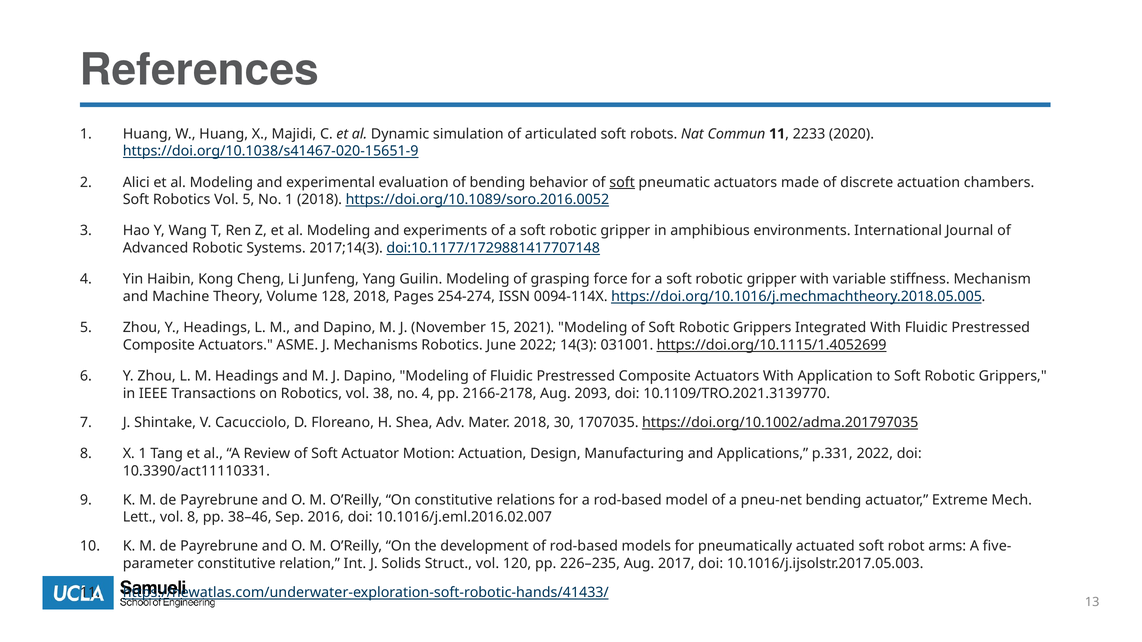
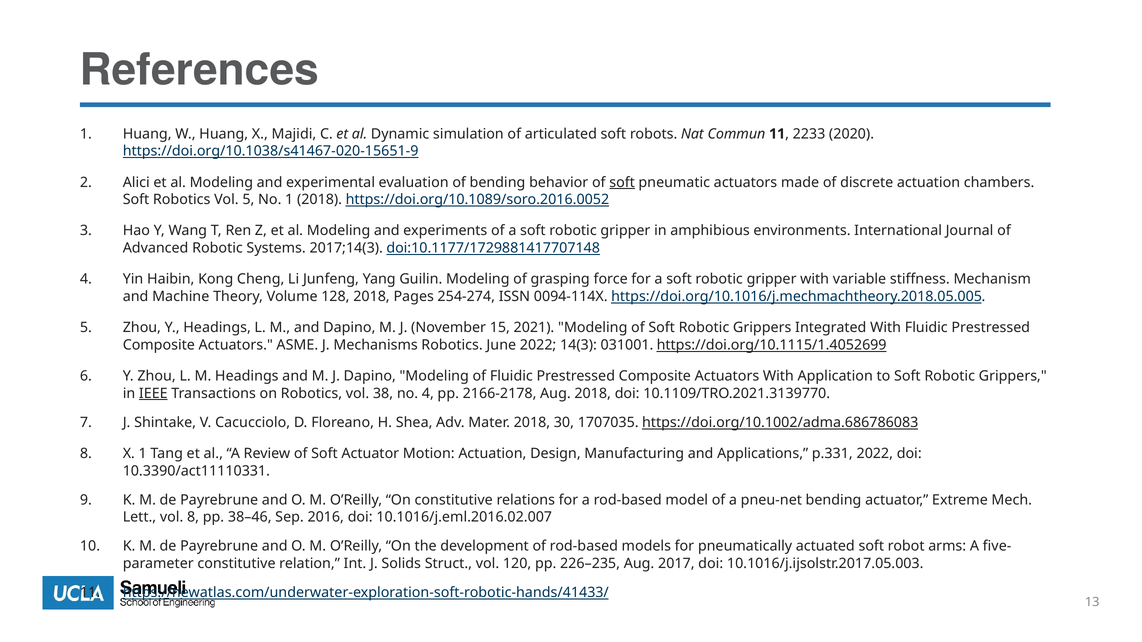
IEEE underline: none -> present (153, 394)
Aug 2093: 2093 -> 2018 (593, 394)
https://doi.org/10.1002/adma.201797035: https://doi.org/10.1002/adma.201797035 -> https://doi.org/10.1002/adma.686786083 (780, 423)
